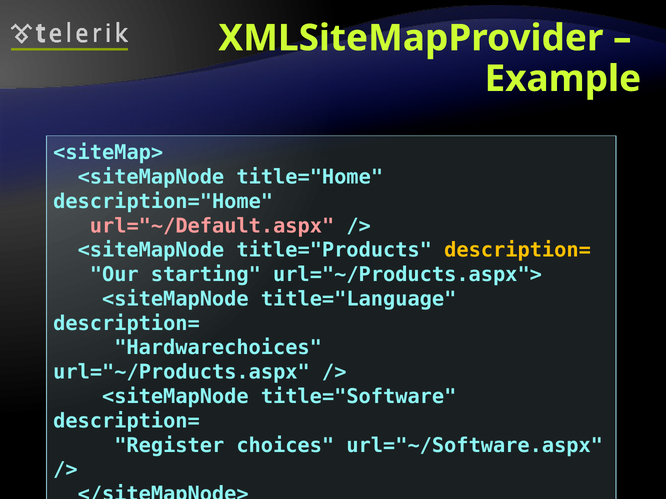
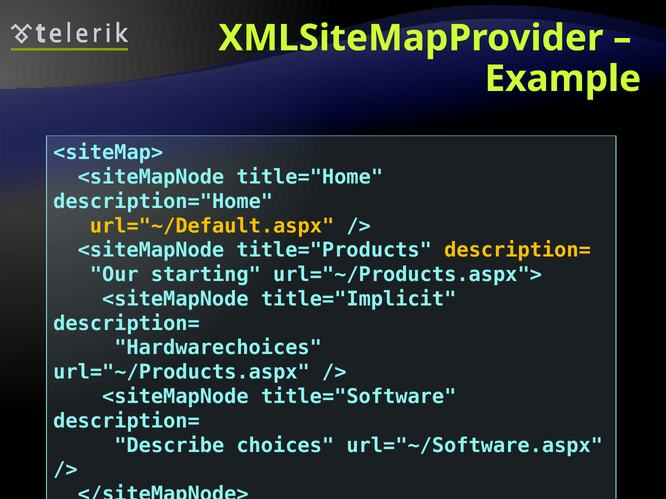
url="~/Default.aspx colour: pink -> yellow (212, 226)
title="Language: title="Language -> title="Implicit (359, 299)
Register: Register -> Describe (169, 446)
